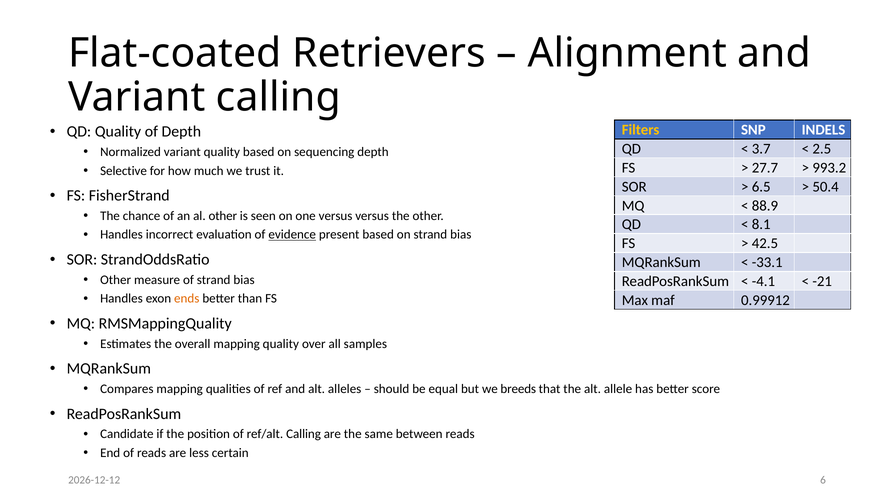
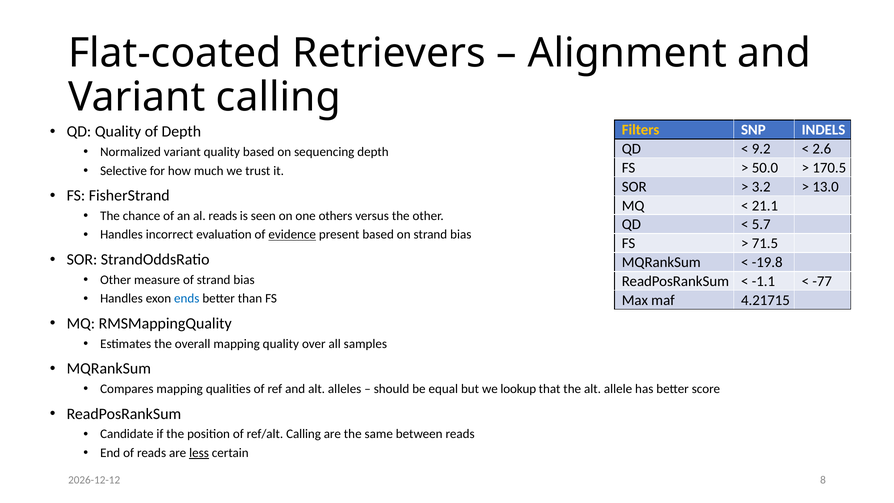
3.7: 3.7 -> 9.2 (761, 149)
2.5: 2.5 -> 2.6 (822, 149)
27.7: 27.7 -> 50.0 (765, 168)
993.2: 993.2 -> 170.5 (829, 168)
6.5: 6.5 -> 3.2 (761, 187)
50.4: 50.4 -> 13.0 (826, 187)
88.9: 88.9 -> 21.1 (765, 206)
al other: other -> reads (223, 216)
one versus: versus -> others (336, 216)
8.1: 8.1 -> 5.7 (761, 225)
42.5: 42.5 -> 71.5 (765, 243)
-33.1: -33.1 -> -19.8 (767, 262)
-4.1: -4.1 -> -1.1 (763, 281)
-21: -21 -> -77 (822, 281)
ends colour: orange -> blue (187, 299)
0.99912: 0.99912 -> 4.21715 (765, 300)
breeds: breeds -> lookup (518, 389)
less underline: none -> present (199, 453)
6: 6 -> 8 (823, 480)
